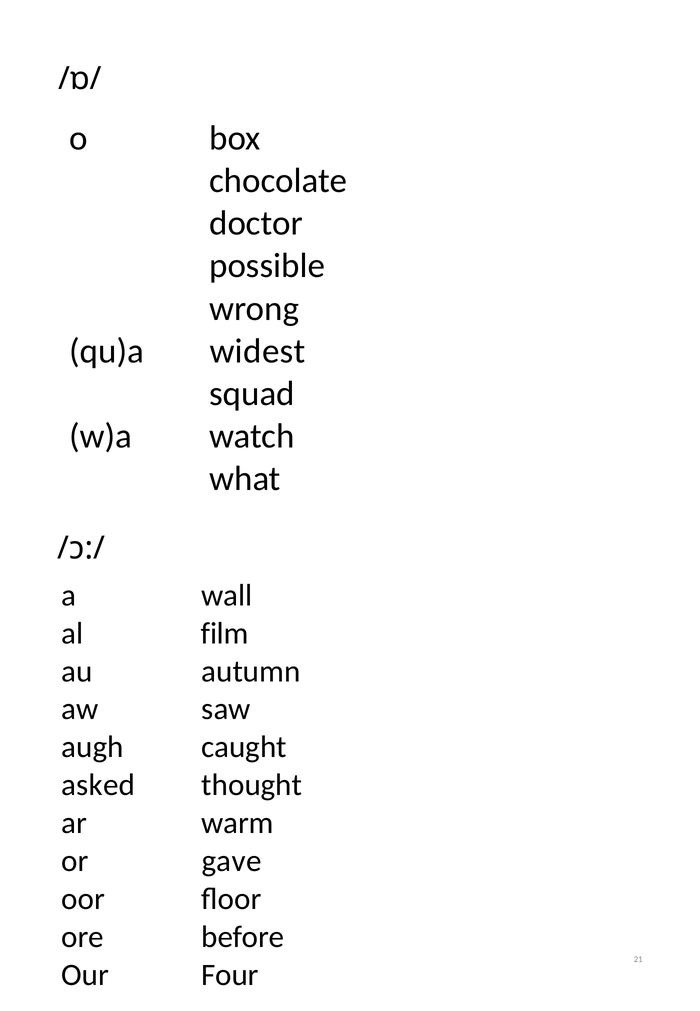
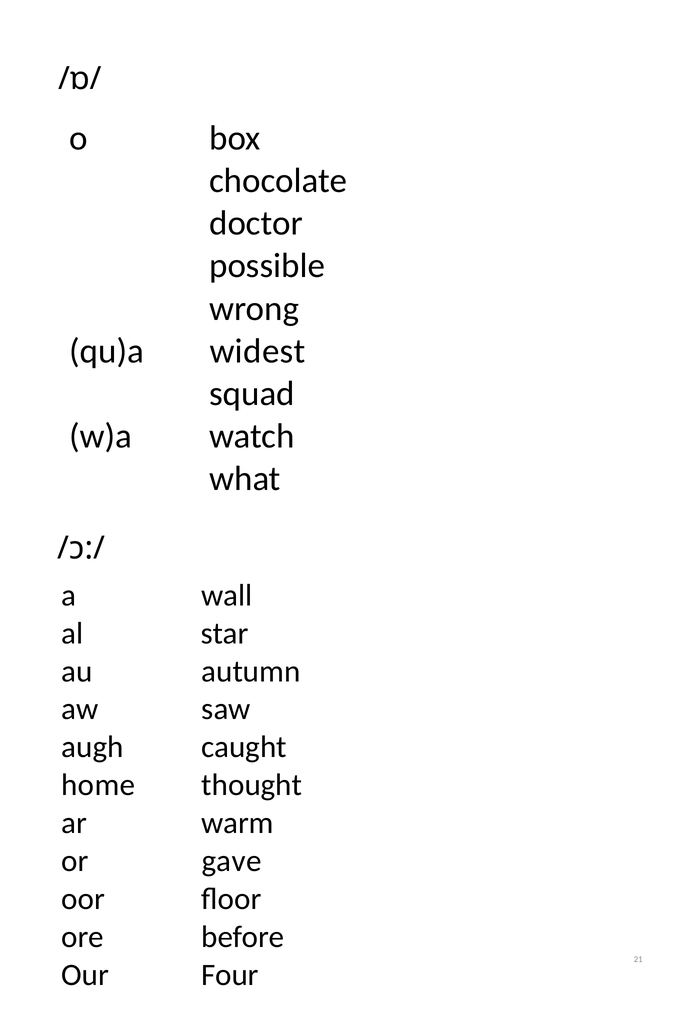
film: film -> star (225, 633)
asked: asked -> home (98, 785)
